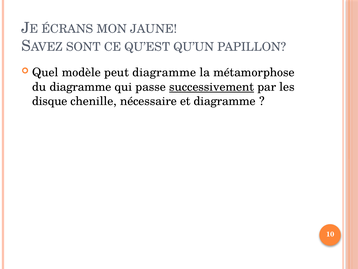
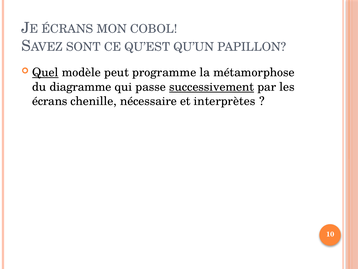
JAUNE: JAUNE -> COBOL (154, 29)
Quel underline: none -> present (45, 72)
peut diagramme: diagramme -> programme (164, 72)
disque: disque -> écrans (50, 101)
et diagramme: diagramme -> interprètes (224, 101)
